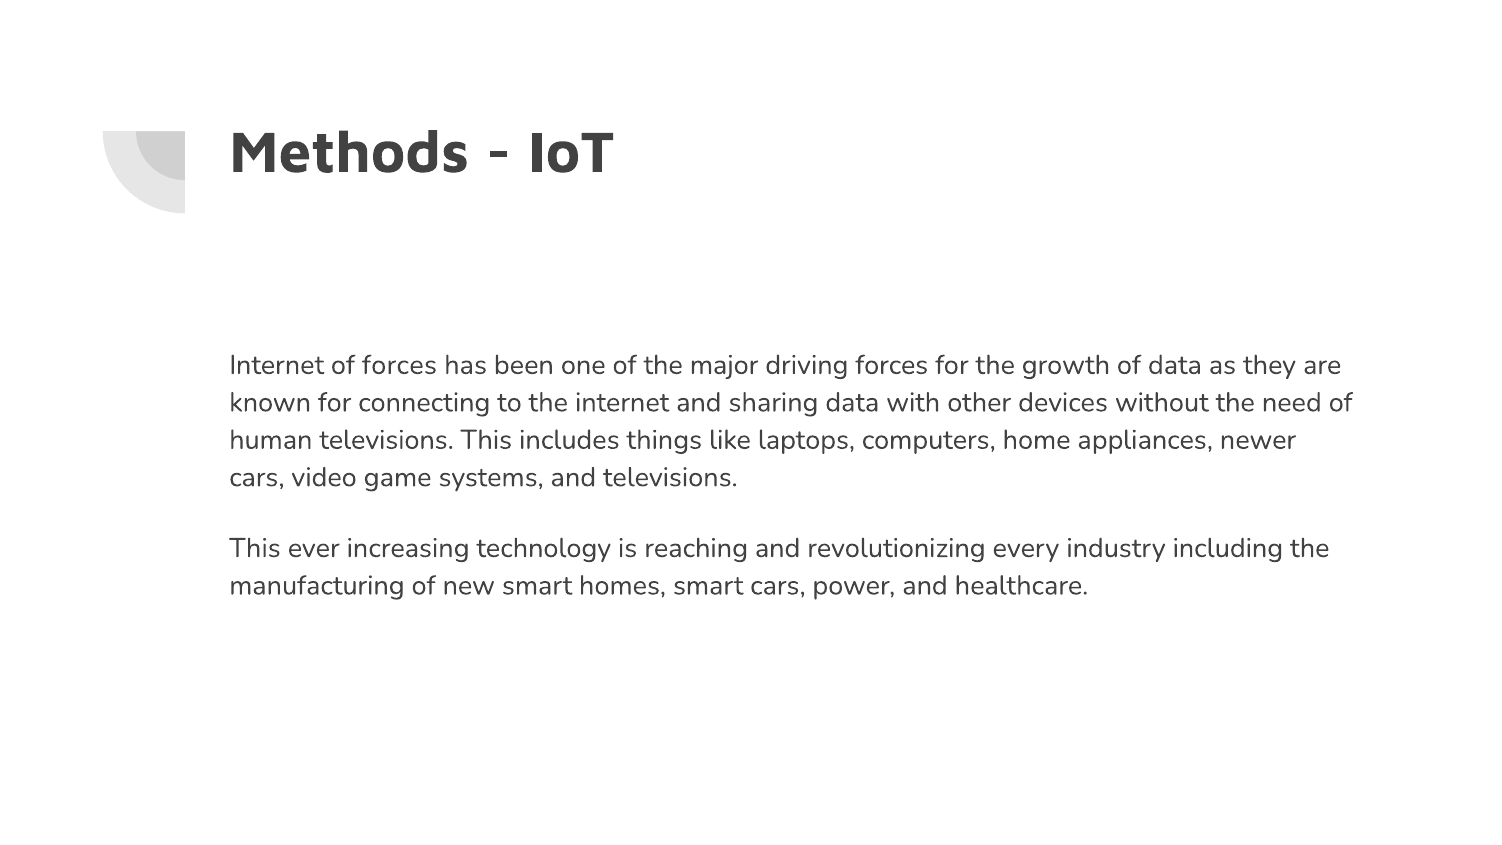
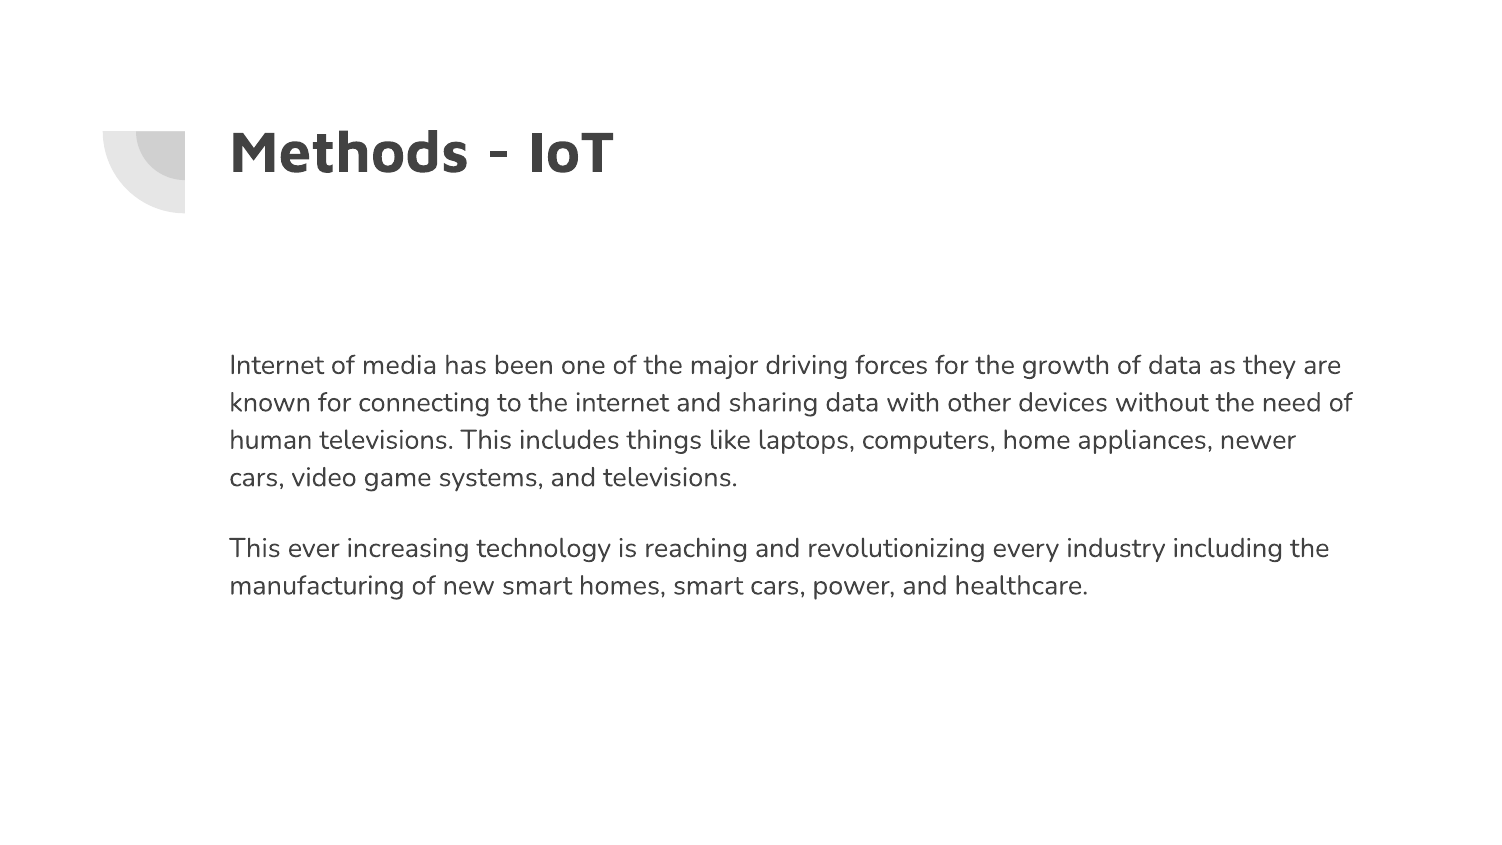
of forces: forces -> media (399, 365)
